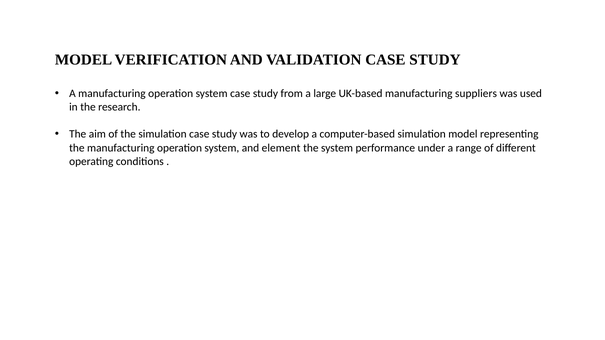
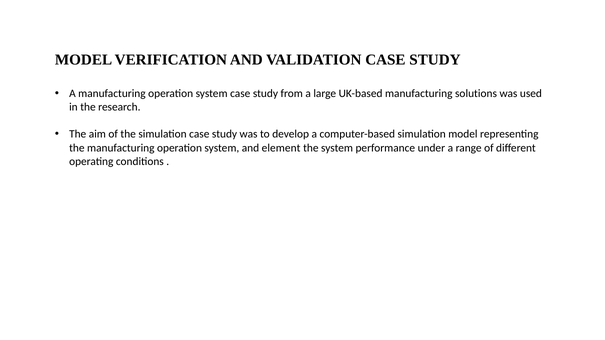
suppliers: suppliers -> solutions (476, 94)
